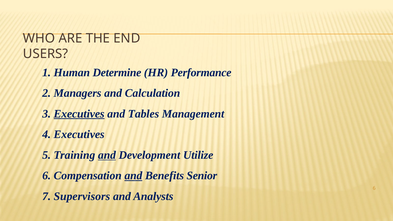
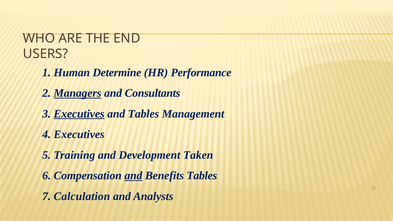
Managers underline: none -> present (78, 93)
Calculation: Calculation -> Consultants (153, 93)
and underline: present -> none (107, 155)
Utilize: Utilize -> Taken (198, 155)
Benefits Senior: Senior -> Tables (202, 176)
Supervisors: Supervisors -> Calculation (82, 196)
